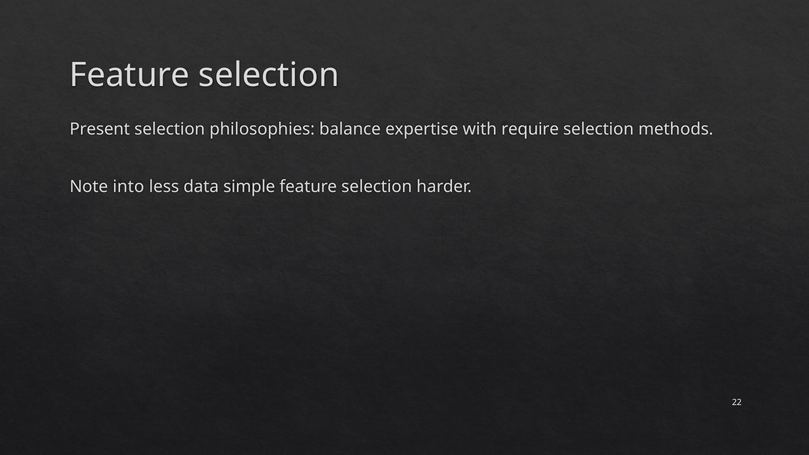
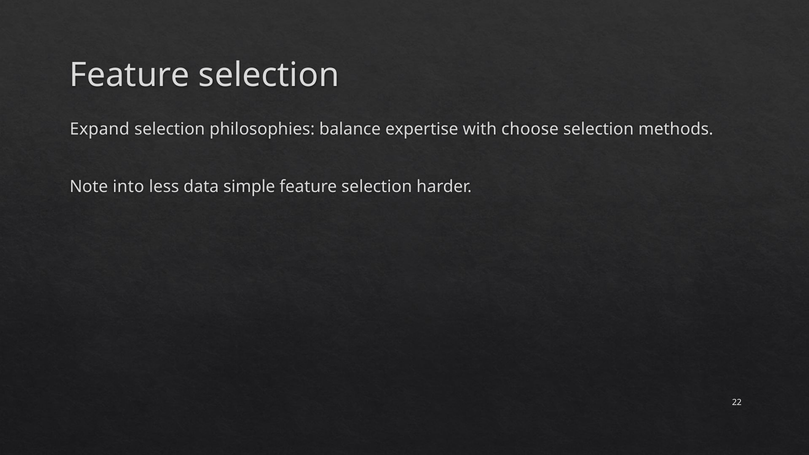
Present: Present -> Expand (100, 129)
require: require -> choose (530, 129)
